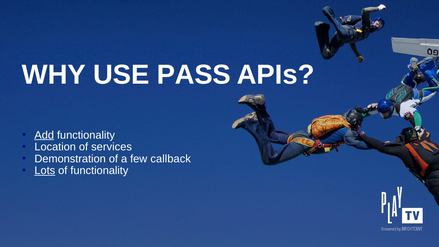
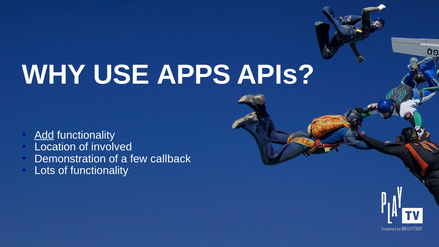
PASS: PASS -> APPS (194, 75)
services: services -> involved (112, 147)
Lots underline: present -> none (45, 171)
